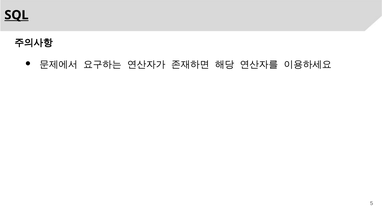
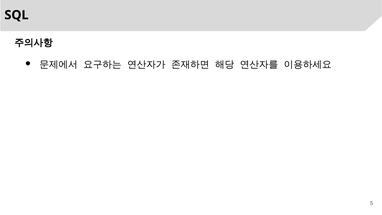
SQL underline: present -> none (16, 15)
